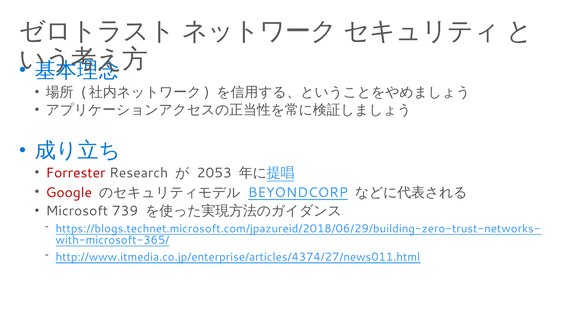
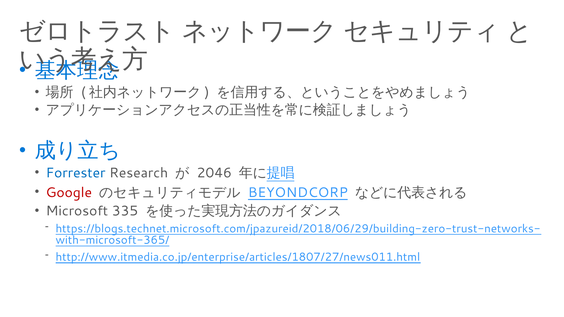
Forrester colour: red -> blue (76, 173)
2053: 2053 -> 2046 (214, 173)
739: 739 -> 335 (125, 211)
http://www.itmedia.co.jp/enterprise/articles/4374/27/news011.html: http://www.itmedia.co.jp/enterprise/articles/4374/27/news011.html -> http://www.itmedia.co.jp/enterprise/articles/1807/27/news011.html (238, 257)
